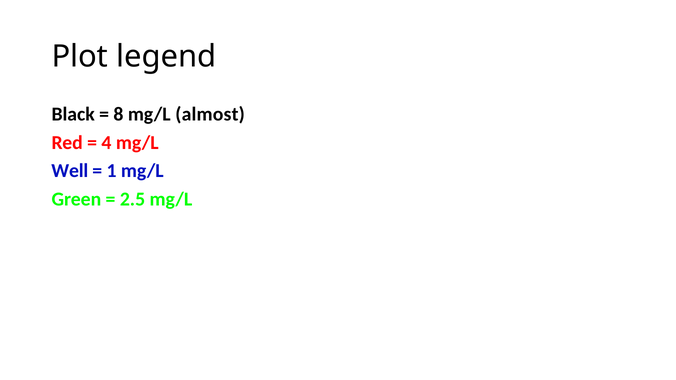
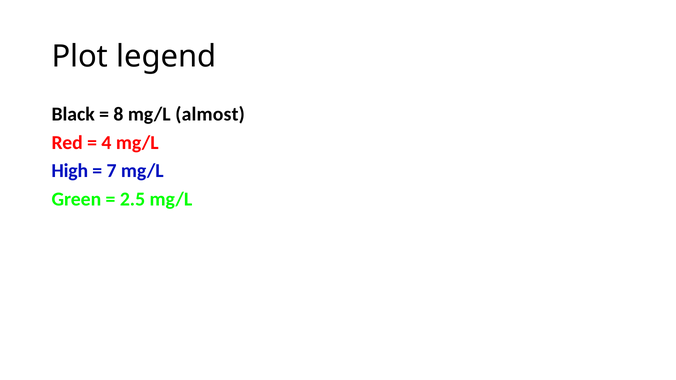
Well: Well -> High (70, 171)
1: 1 -> 7 (112, 171)
